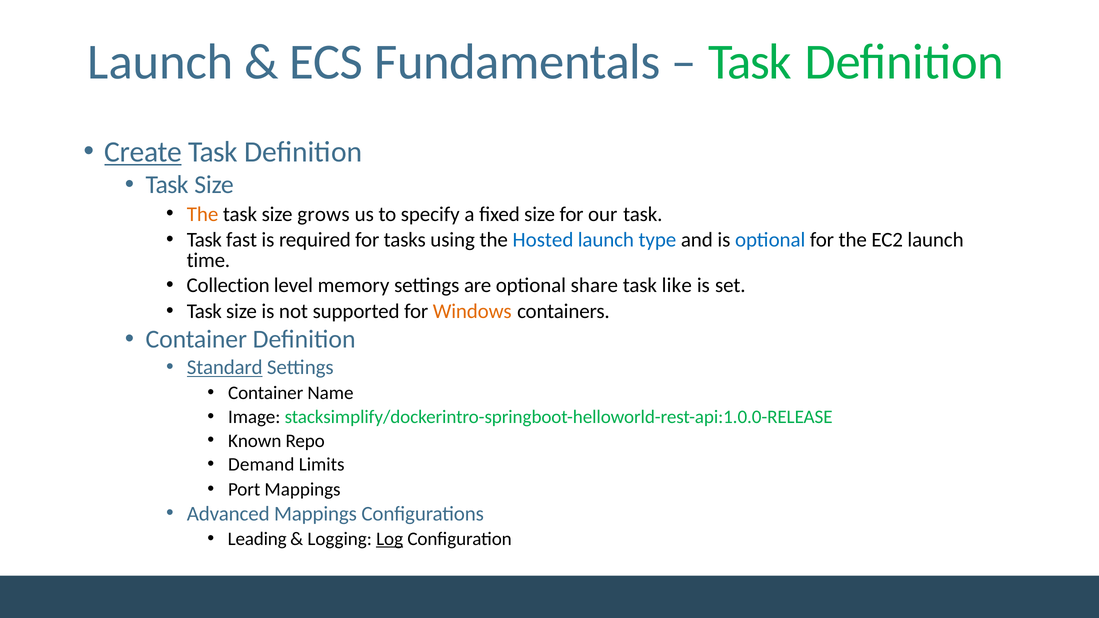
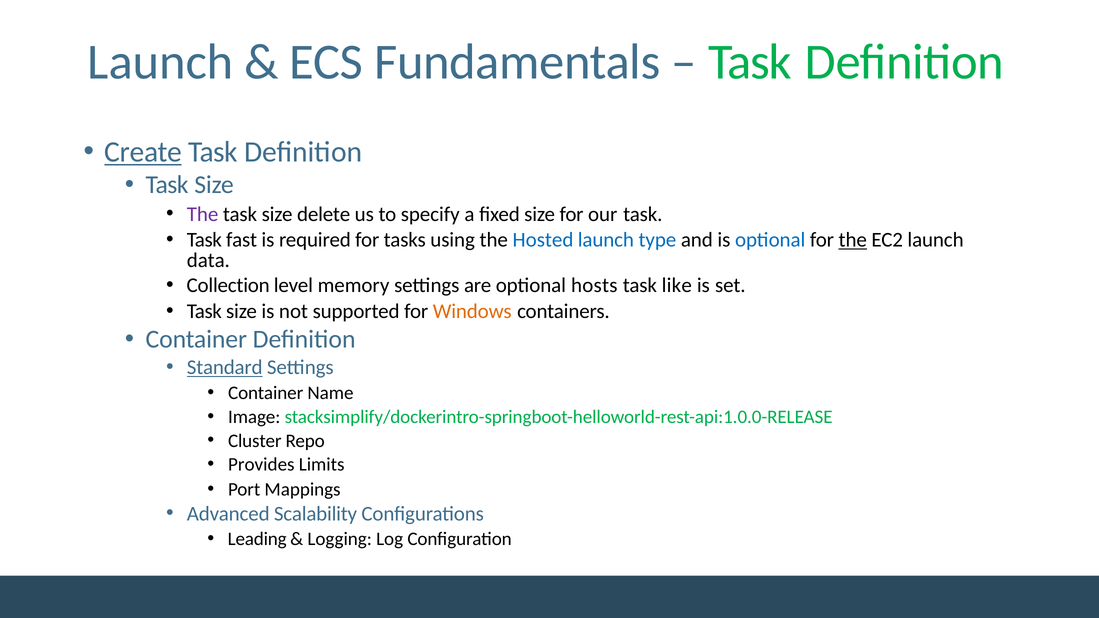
The colour: orange -> purple (203, 214)
grows: grows -> delete (324, 214)
the underline: none -> present (853, 240)
time: time -> data (208, 260)
share: share -> hosts (594, 286)
Known: Known -> Cluster (255, 441)
Demand: Demand -> Provides (261, 465)
Advanced Mappings: Mappings -> Scalability (315, 514)
Log underline: present -> none (390, 539)
